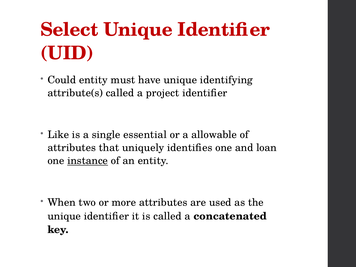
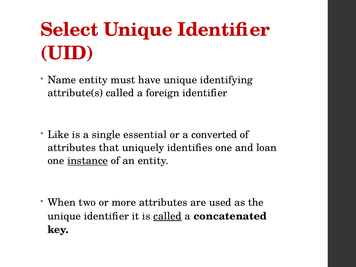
Could: Could -> Name (62, 80)
project: project -> foreign (163, 93)
allowable: allowable -> converted (214, 135)
called underline: none -> present (167, 216)
